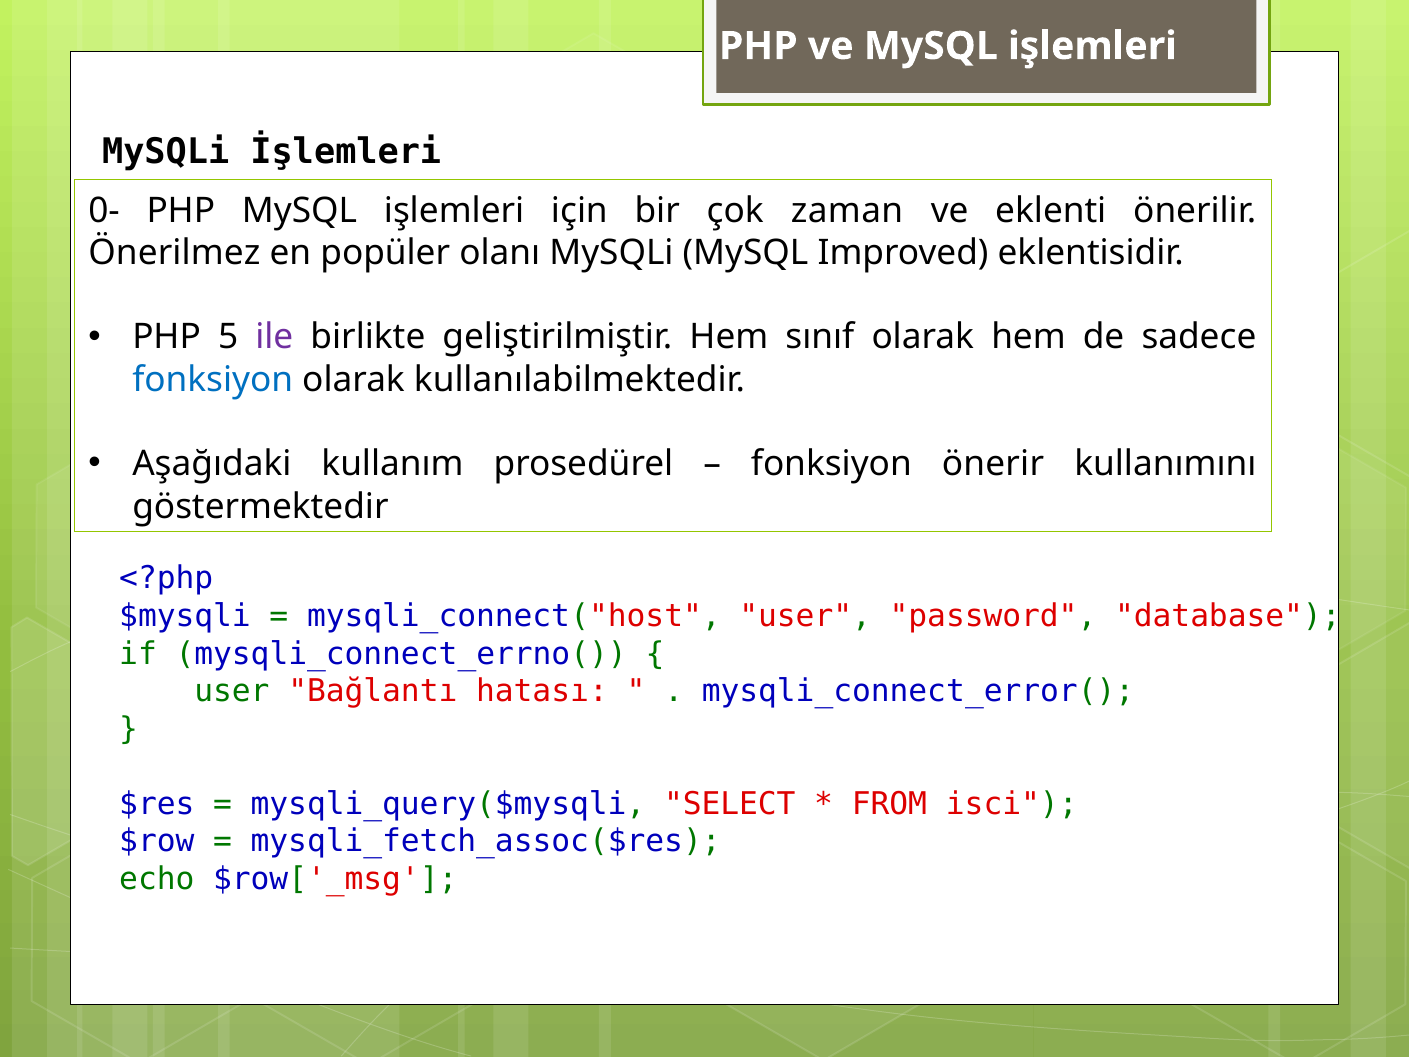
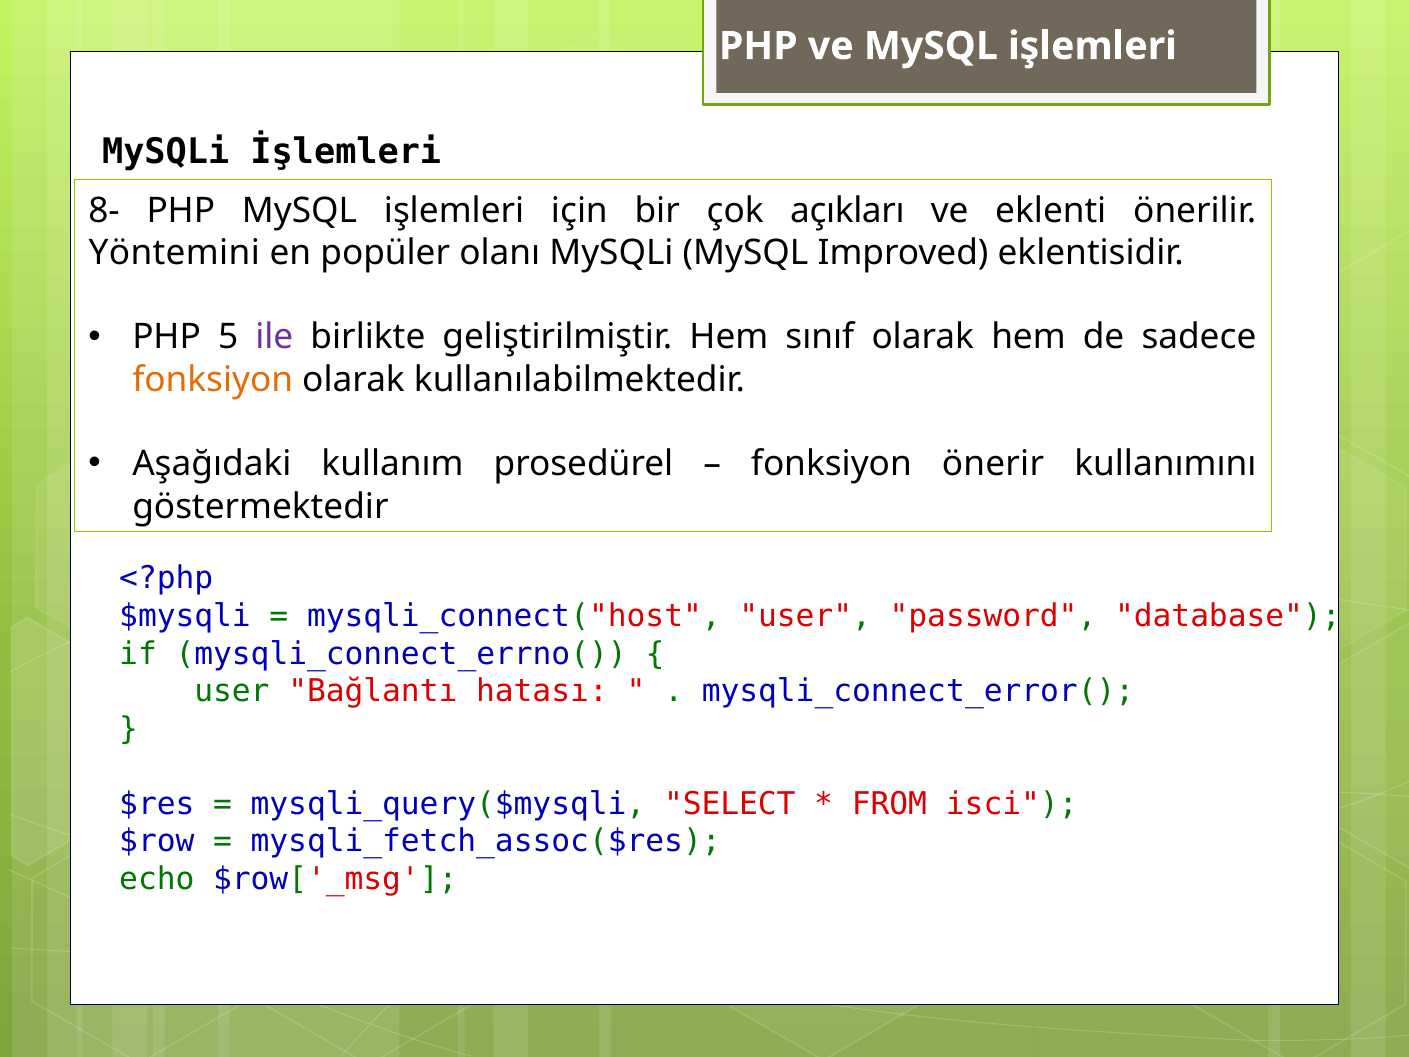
0-: 0- -> 8- (104, 210)
zaman: zaman -> açıkları (847, 210)
Önerilmez: Önerilmez -> Yöntemini (174, 253)
fonksiyon colour: blue -> orange (213, 380)
